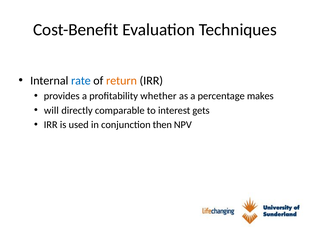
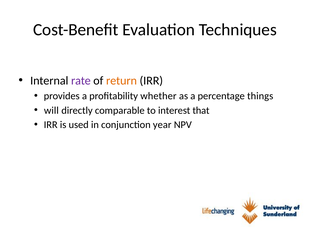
rate colour: blue -> purple (81, 81)
makes: makes -> things (260, 96)
gets: gets -> that (201, 111)
then: then -> year (162, 125)
